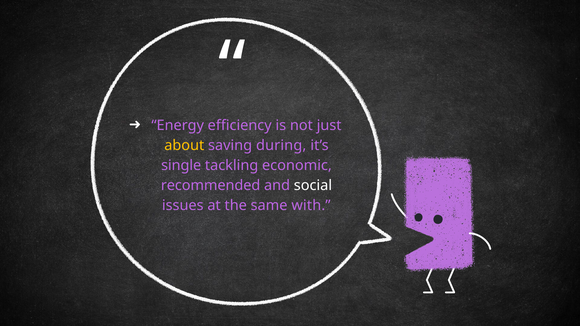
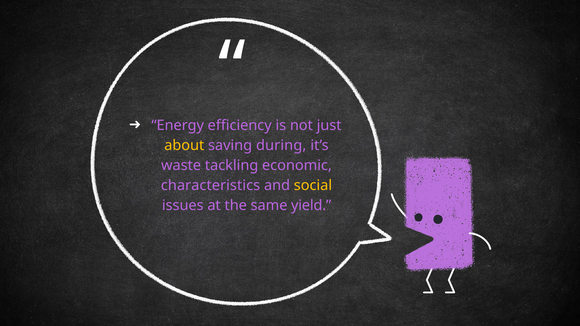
single: single -> waste (181, 165)
recommended: recommended -> characteristics (211, 185)
social colour: white -> yellow (313, 185)
with: with -> yield (311, 205)
